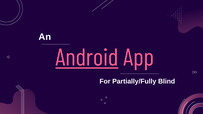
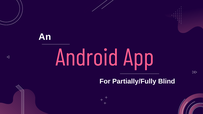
Android underline: present -> none (87, 58)
